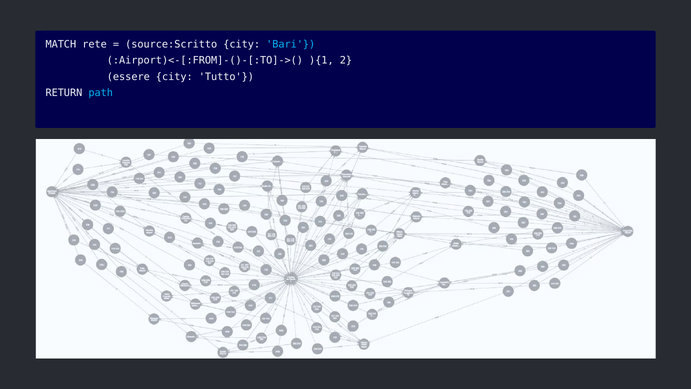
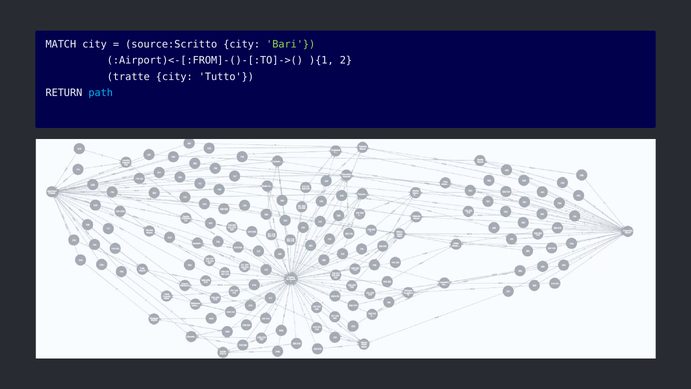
MATCH rete: rete -> city (95, 44)
Bari colour: light blue -> light green (291, 44)
essere: essere -> tratte (128, 77)
